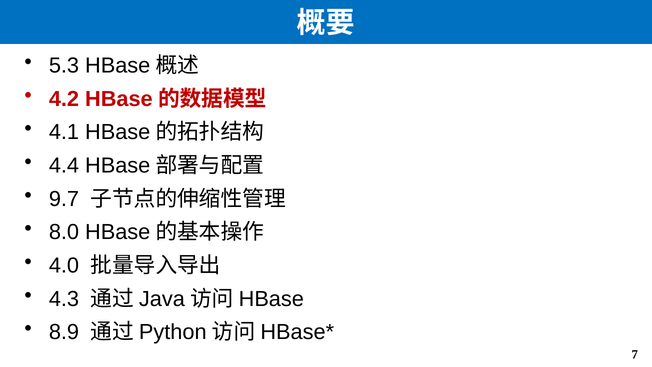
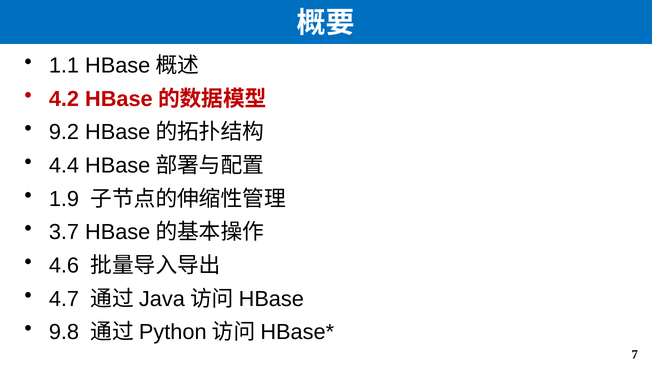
5.3: 5.3 -> 1.1 (64, 66)
4.1: 4.1 -> 9.2 (64, 132)
9.7: 9.7 -> 1.9 (64, 199)
8.0: 8.0 -> 3.7 (64, 232)
4.0: 4.0 -> 4.6 (64, 265)
4.3: 4.3 -> 4.7 (64, 299)
8.9: 8.9 -> 9.8 (64, 332)
